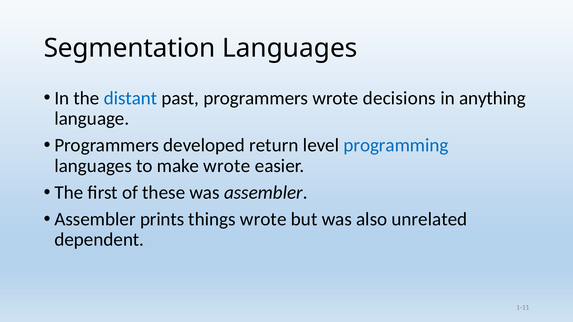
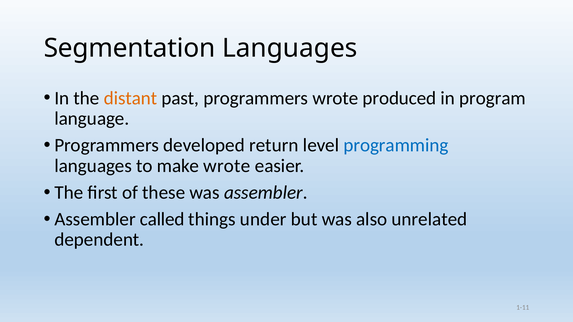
distant colour: blue -> orange (130, 98)
decisions: decisions -> produced (399, 98)
anything: anything -> program (492, 98)
prints: prints -> called (162, 219)
things wrote: wrote -> under (263, 219)
